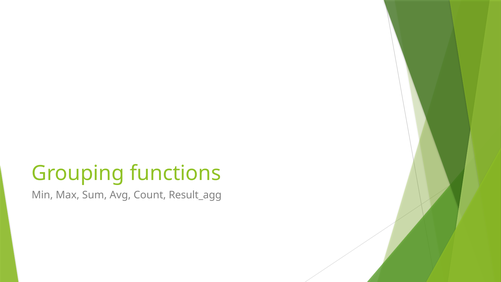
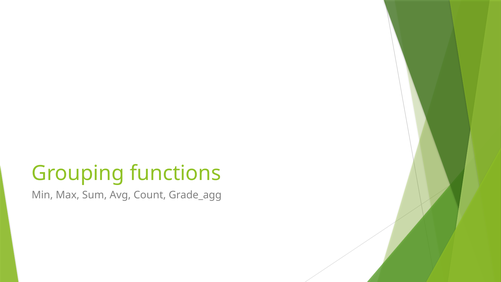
Result_agg: Result_agg -> Grade_agg (195, 195)
